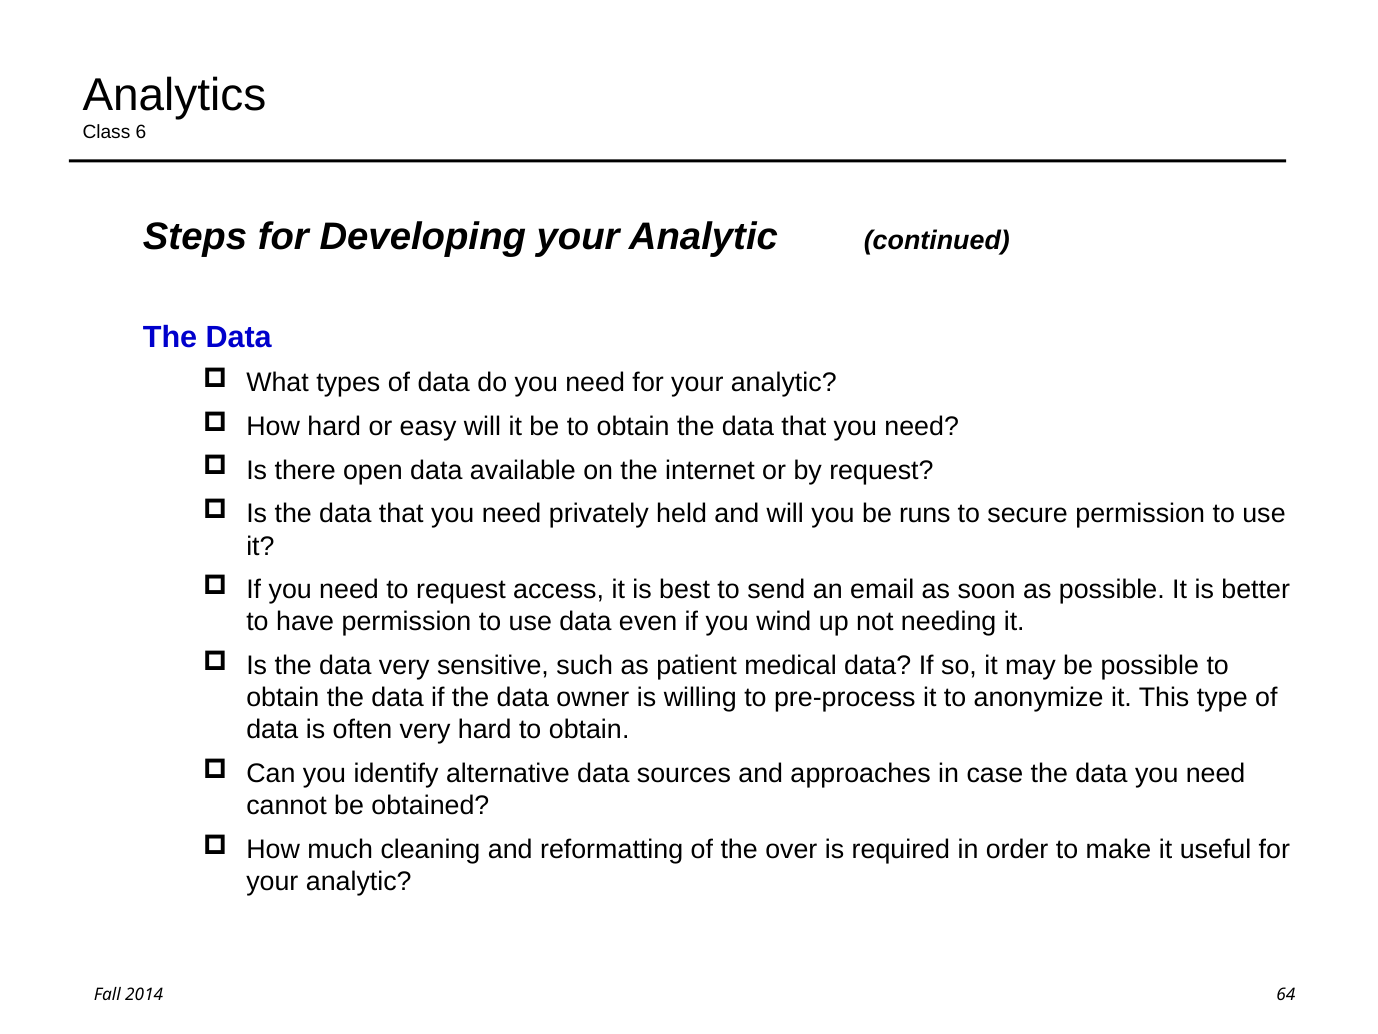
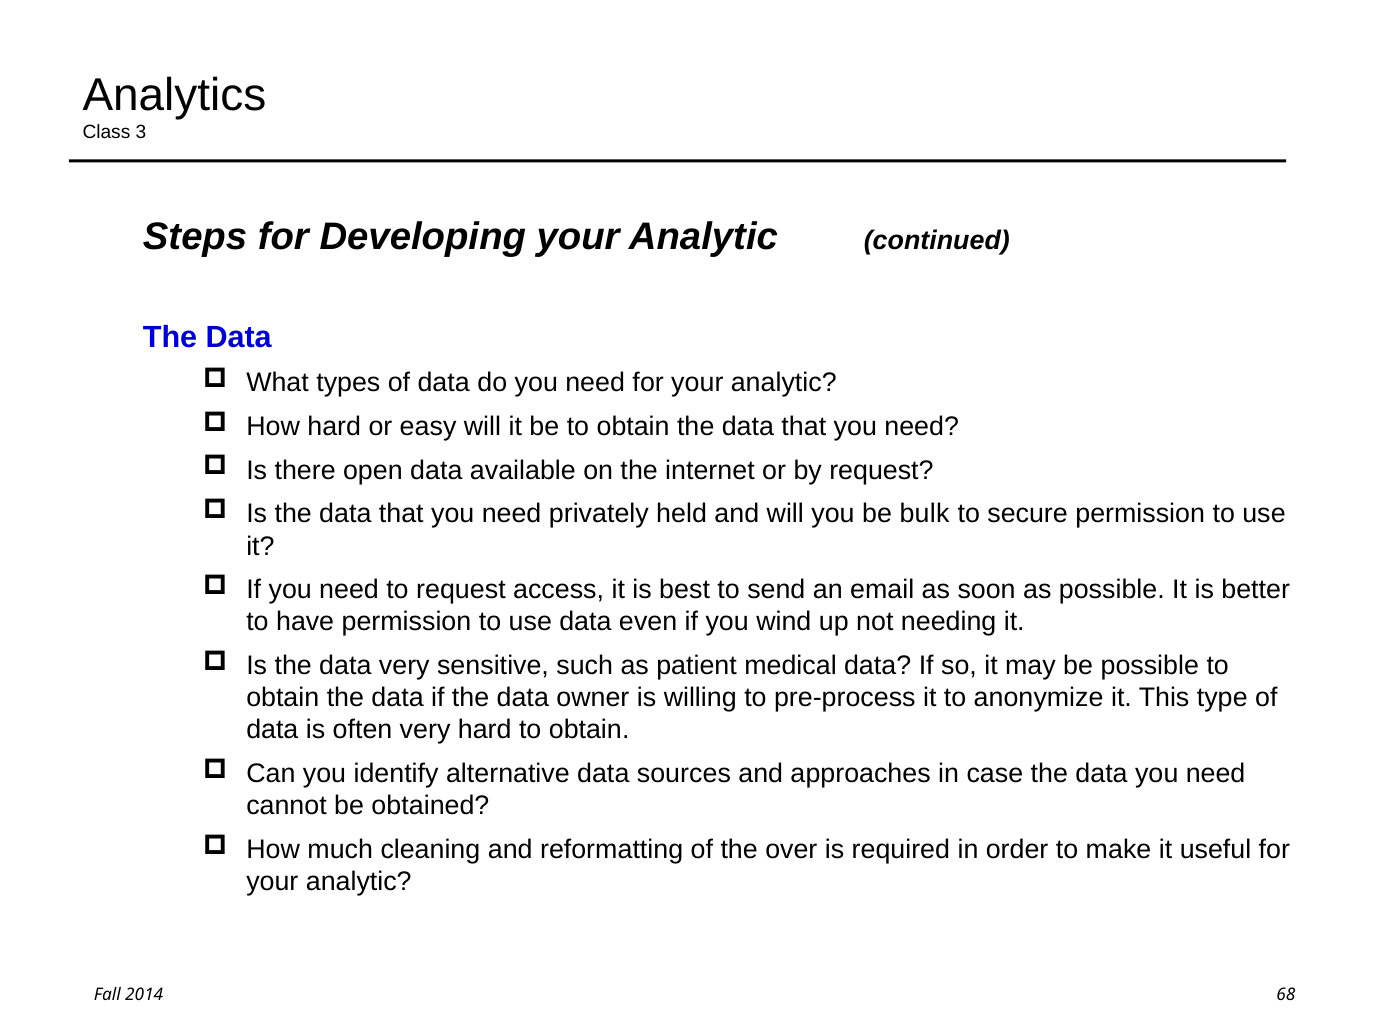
6: 6 -> 3 (141, 132)
runs: runs -> bulk (924, 514)
64: 64 -> 68 (1286, 995)
